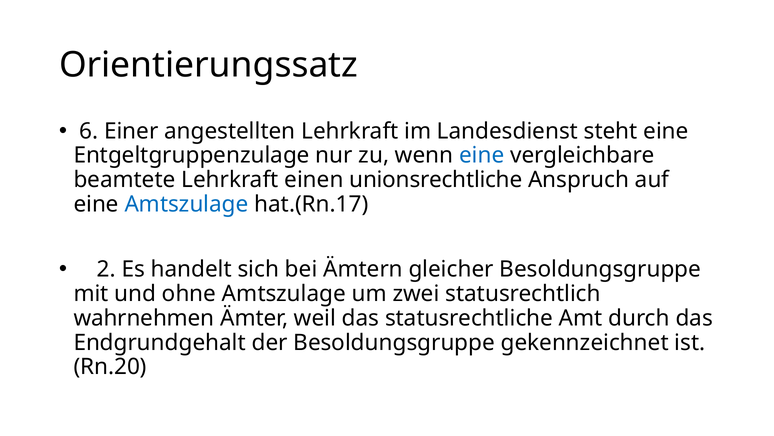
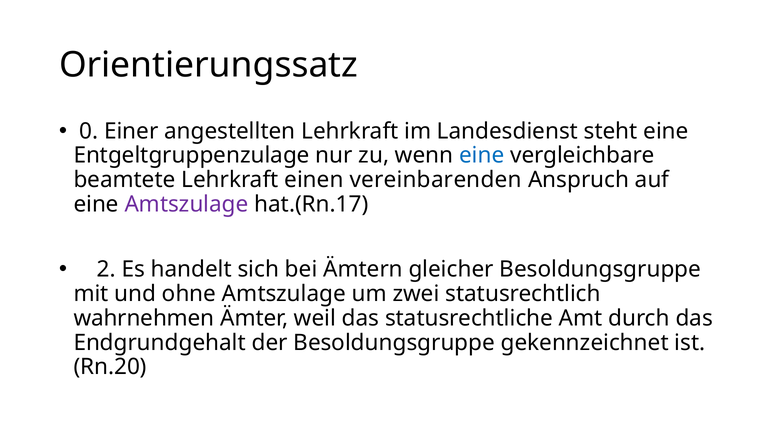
6: 6 -> 0 (89, 131)
unionsrechtliche: unionsrechtliche -> vereinbarenden (436, 180)
Amtszulage colour: blue -> purple (186, 204)
